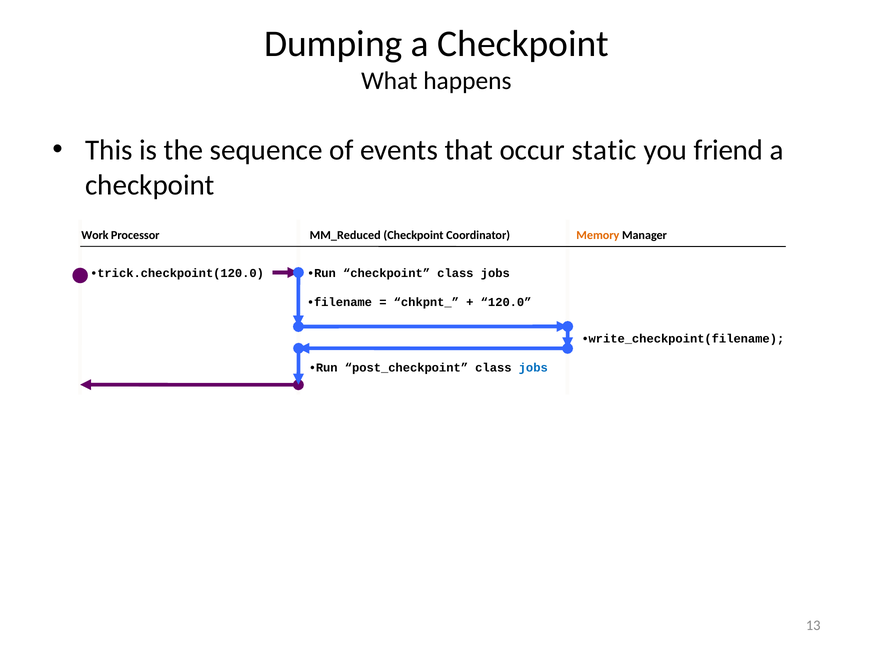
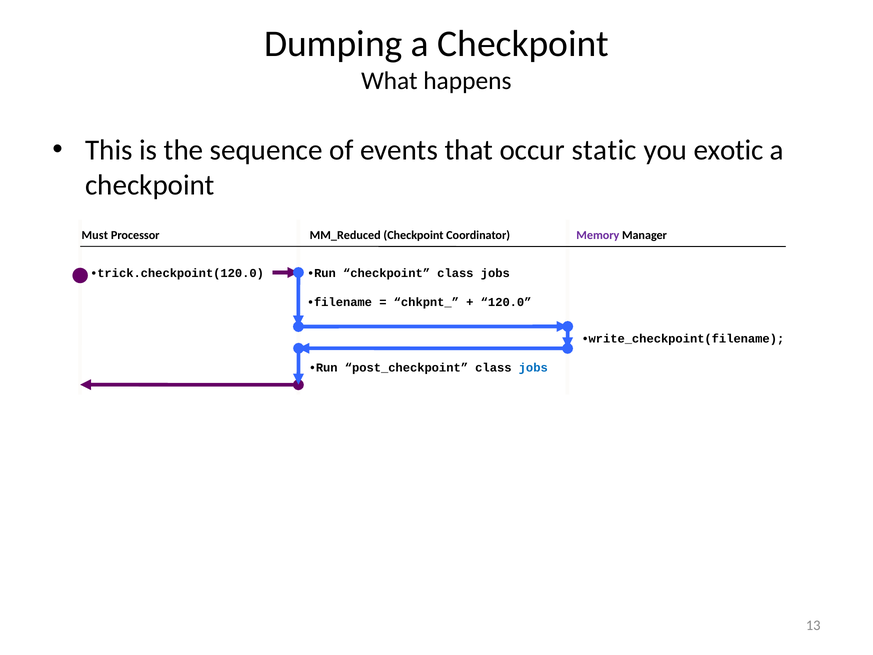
friend: friend -> exotic (729, 150)
Work: Work -> Must (95, 235)
Memory colour: orange -> purple (598, 235)
